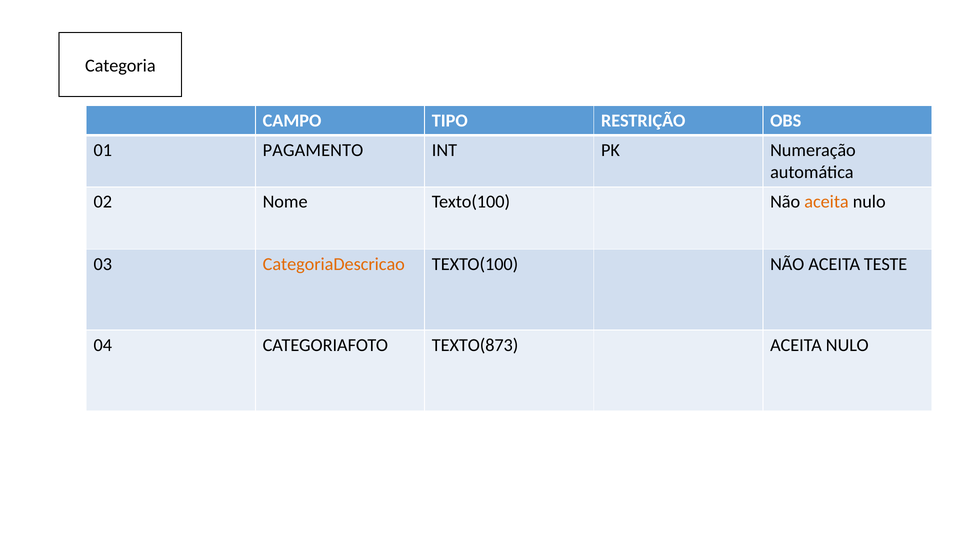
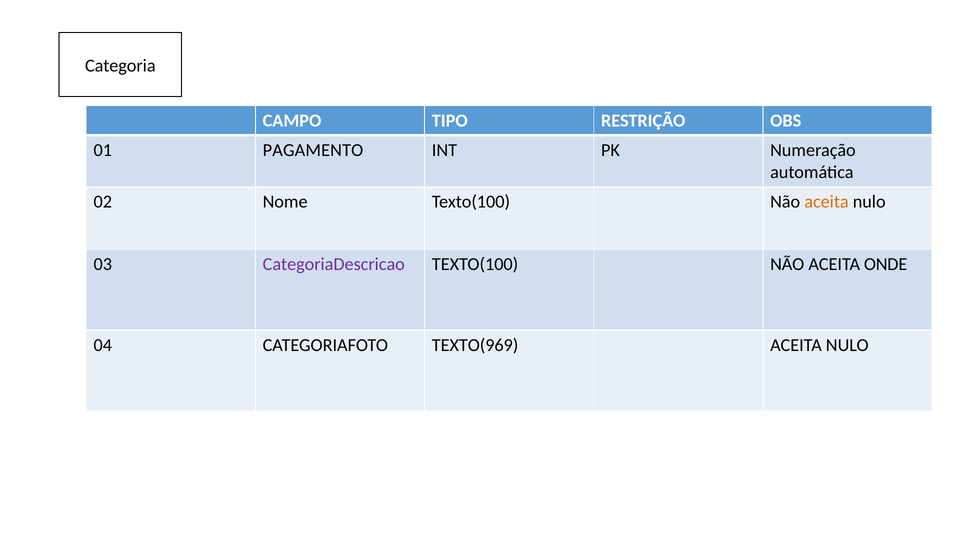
CategoriaDescricao colour: orange -> purple (334, 264)
TESTE: TESTE -> ONDE (886, 264)
TEXTO(873: TEXTO(873 -> TEXTO(969 (475, 345)
